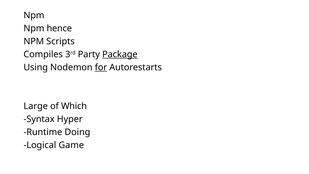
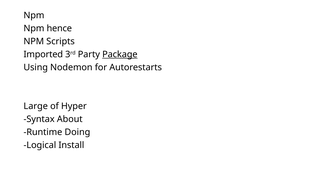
Compiles: Compiles -> Imported (43, 54)
for underline: present -> none (101, 67)
Which: Which -> Hyper (74, 106)
Hyper: Hyper -> About (70, 119)
Game: Game -> Install (71, 145)
